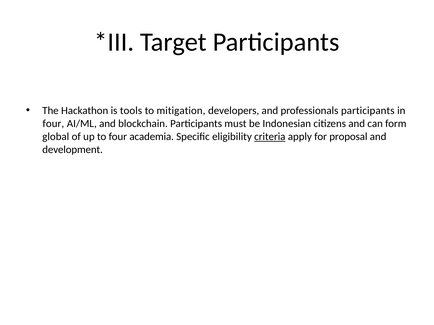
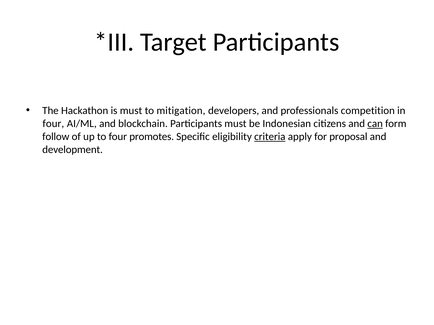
is tools: tools -> must (131, 111)
professionals participants: participants -> competition (368, 111)
can underline: none -> present (375, 124)
global: global -> follow (56, 137)
academia: academia -> promotes (152, 137)
